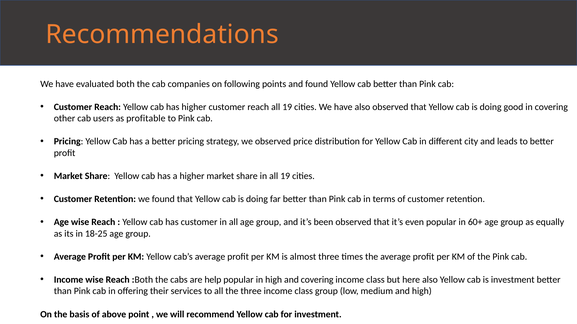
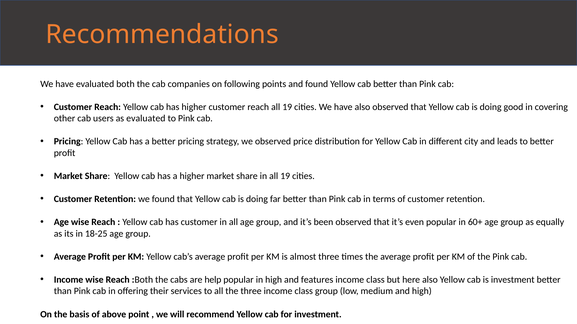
as profitable: profitable -> evaluated (146, 119)
and covering: covering -> features (317, 280)
